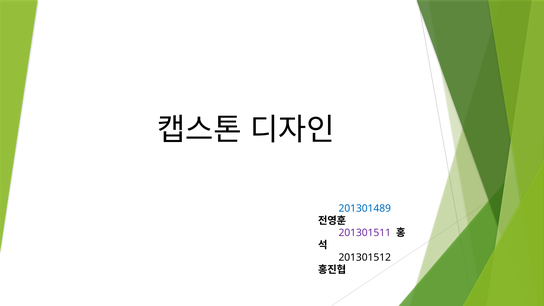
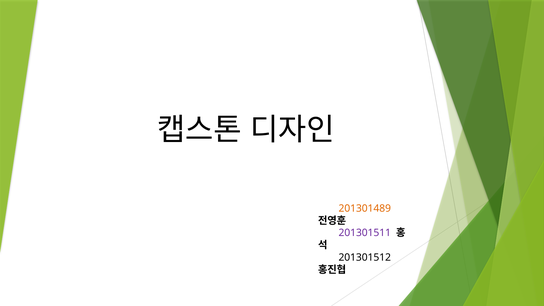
201301489 colour: blue -> orange (365, 208)
